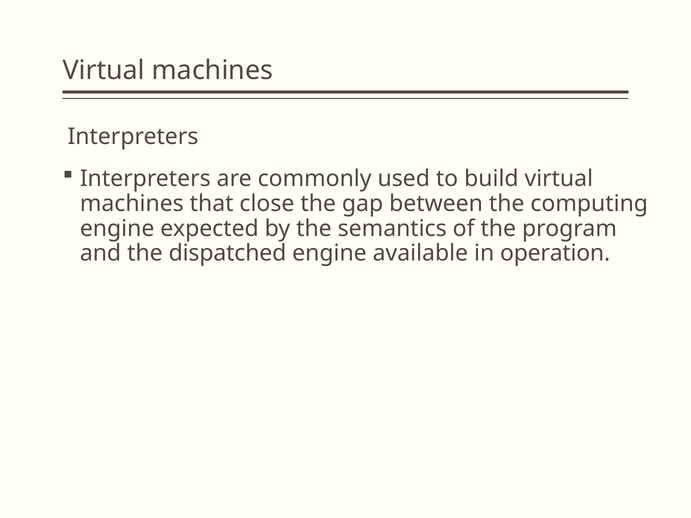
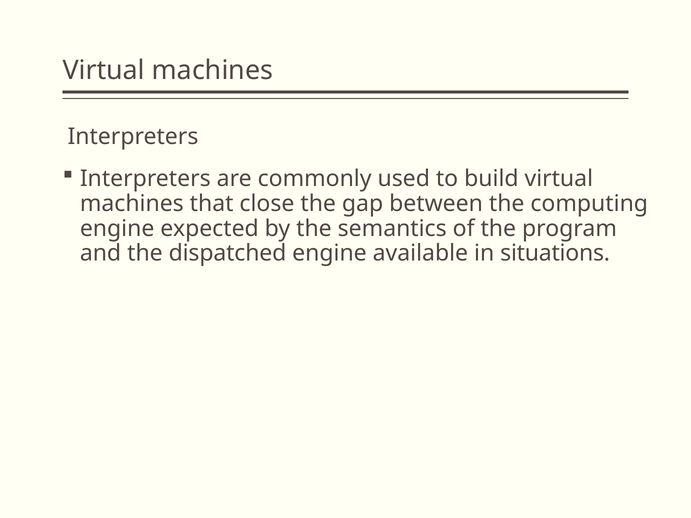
operation: operation -> situations (555, 253)
